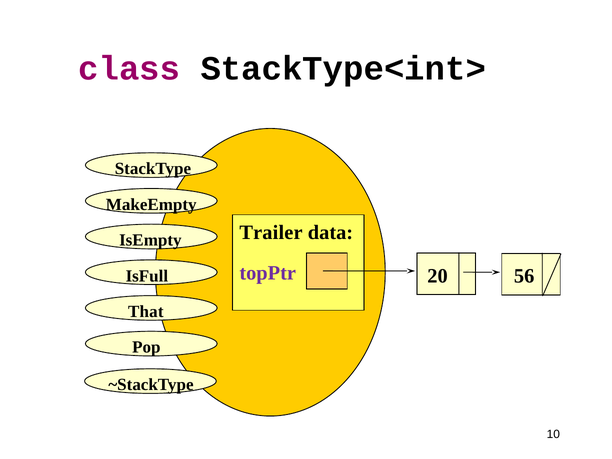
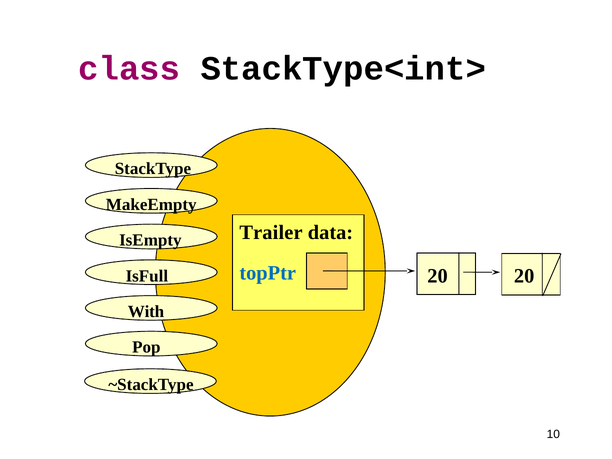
topPtr colour: purple -> blue (268, 273)
20 56: 56 -> 20 (524, 276)
That: That -> With (146, 312)
